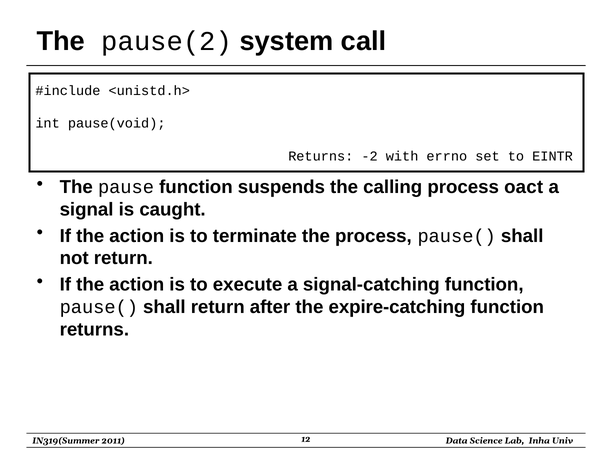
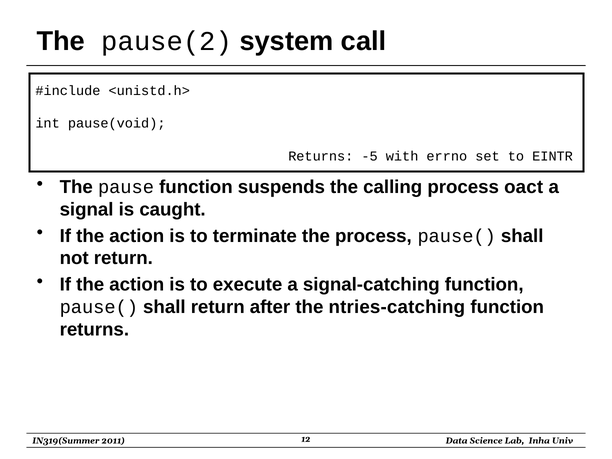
-2: -2 -> -5 (370, 156)
expire-catching: expire-catching -> ntries-catching (397, 307)
